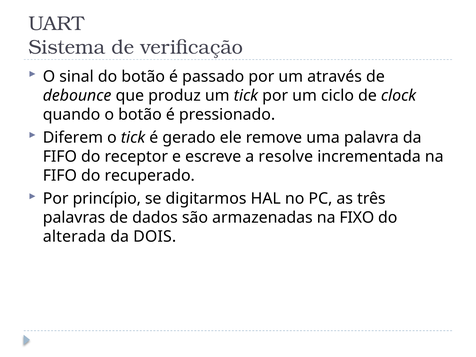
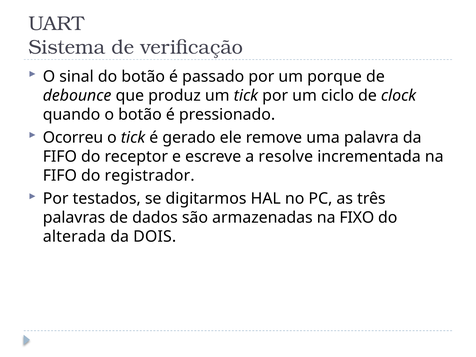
através: através -> porque (335, 76)
Diferem: Diferem -> Ocorreu (73, 138)
recuperado: recuperado -> registrador (150, 176)
princípio: princípio -> testados (107, 199)
